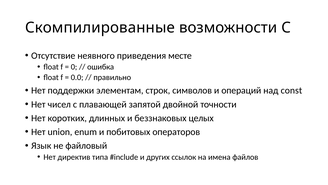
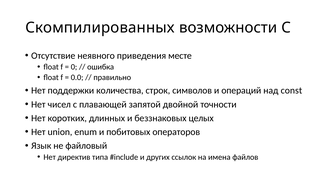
Скомпилированные: Скомпилированные -> Скомпилированных (100, 28)
элементам: элементам -> количества (120, 90)
